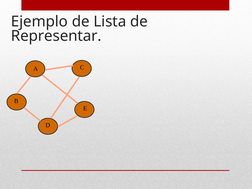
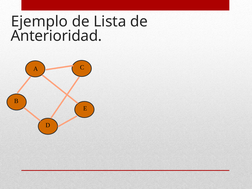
Representar: Representar -> Anterioridad (56, 36)
